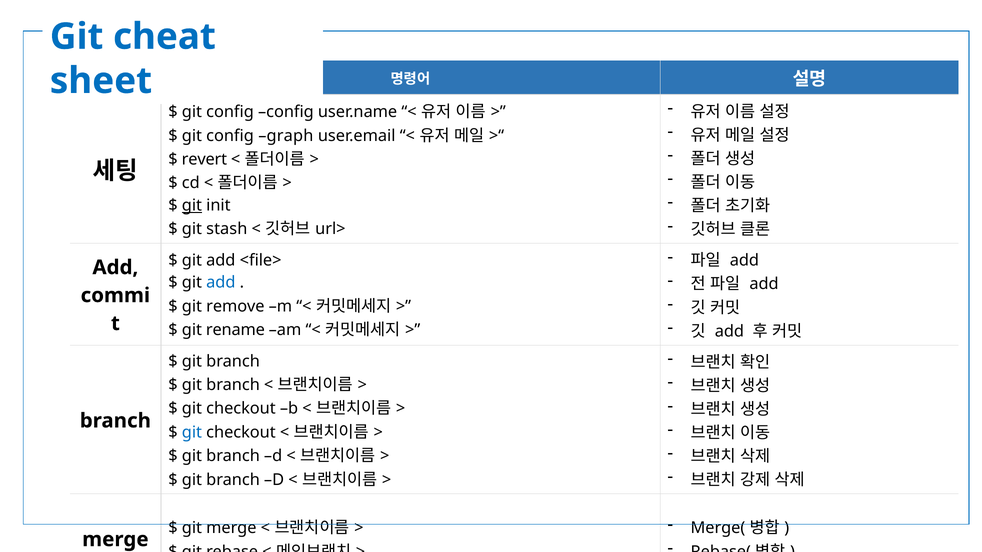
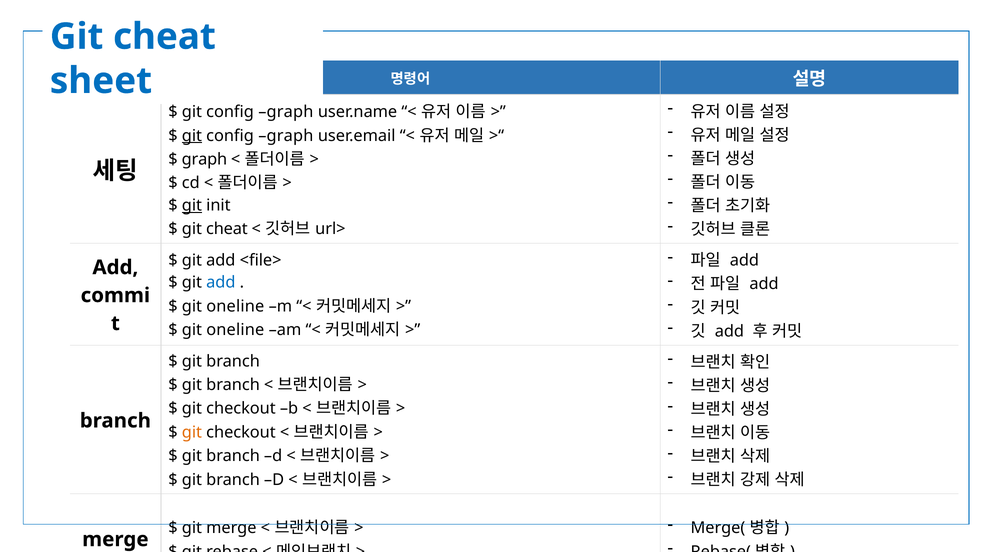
config: config -> graph (286, 112)
git underline: none -> present (192, 136)
revert: revert -> graph (204, 159)
stash: stash -> cheat (227, 229)
remove: remove -> oneline (235, 306)
rename: rename -> oneline (235, 330)
git colour: blue -> orange (192, 433)
